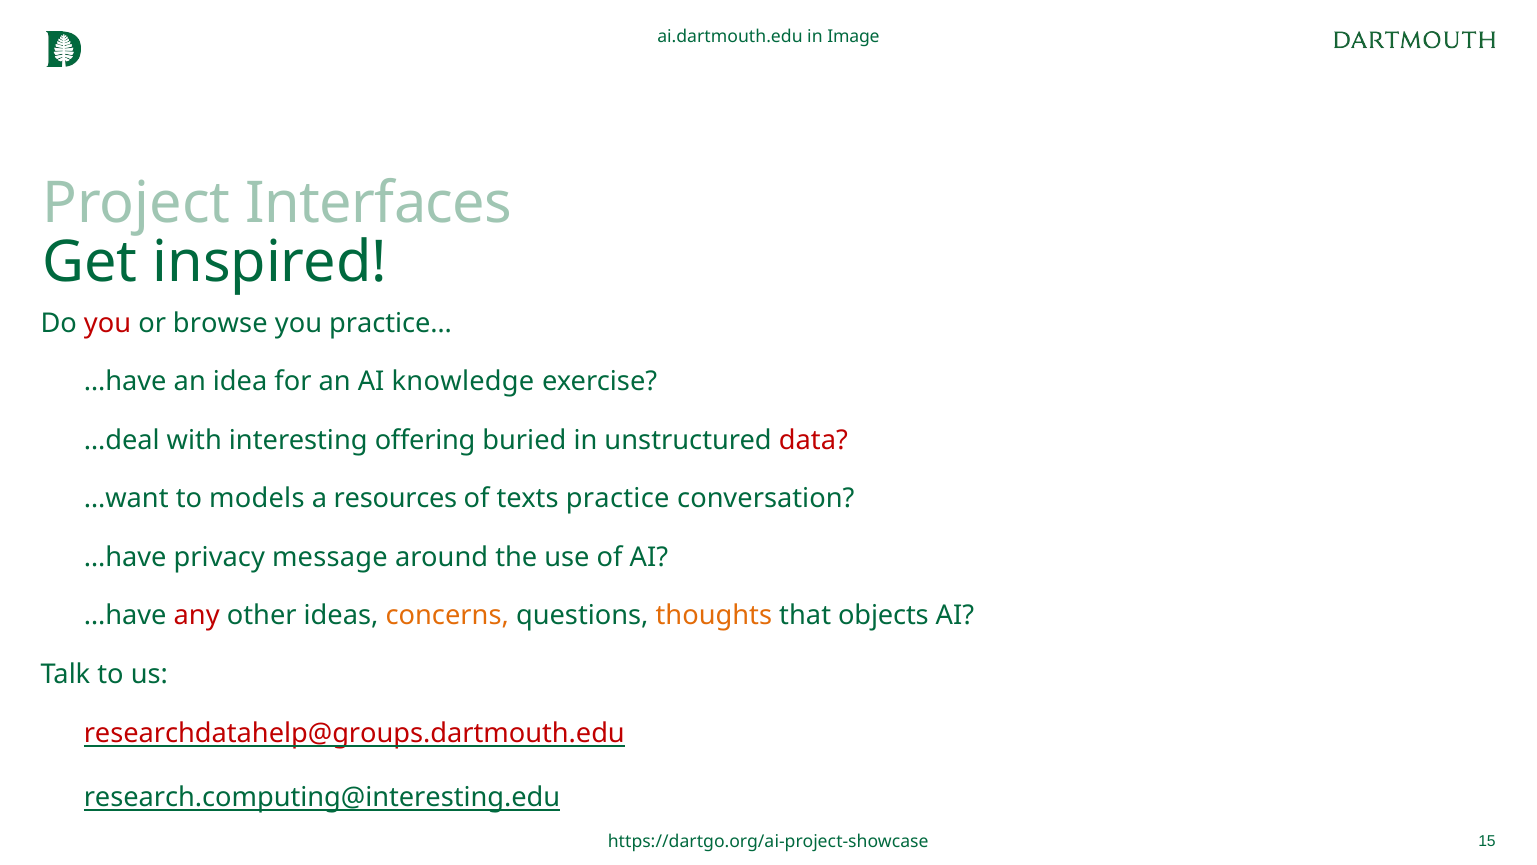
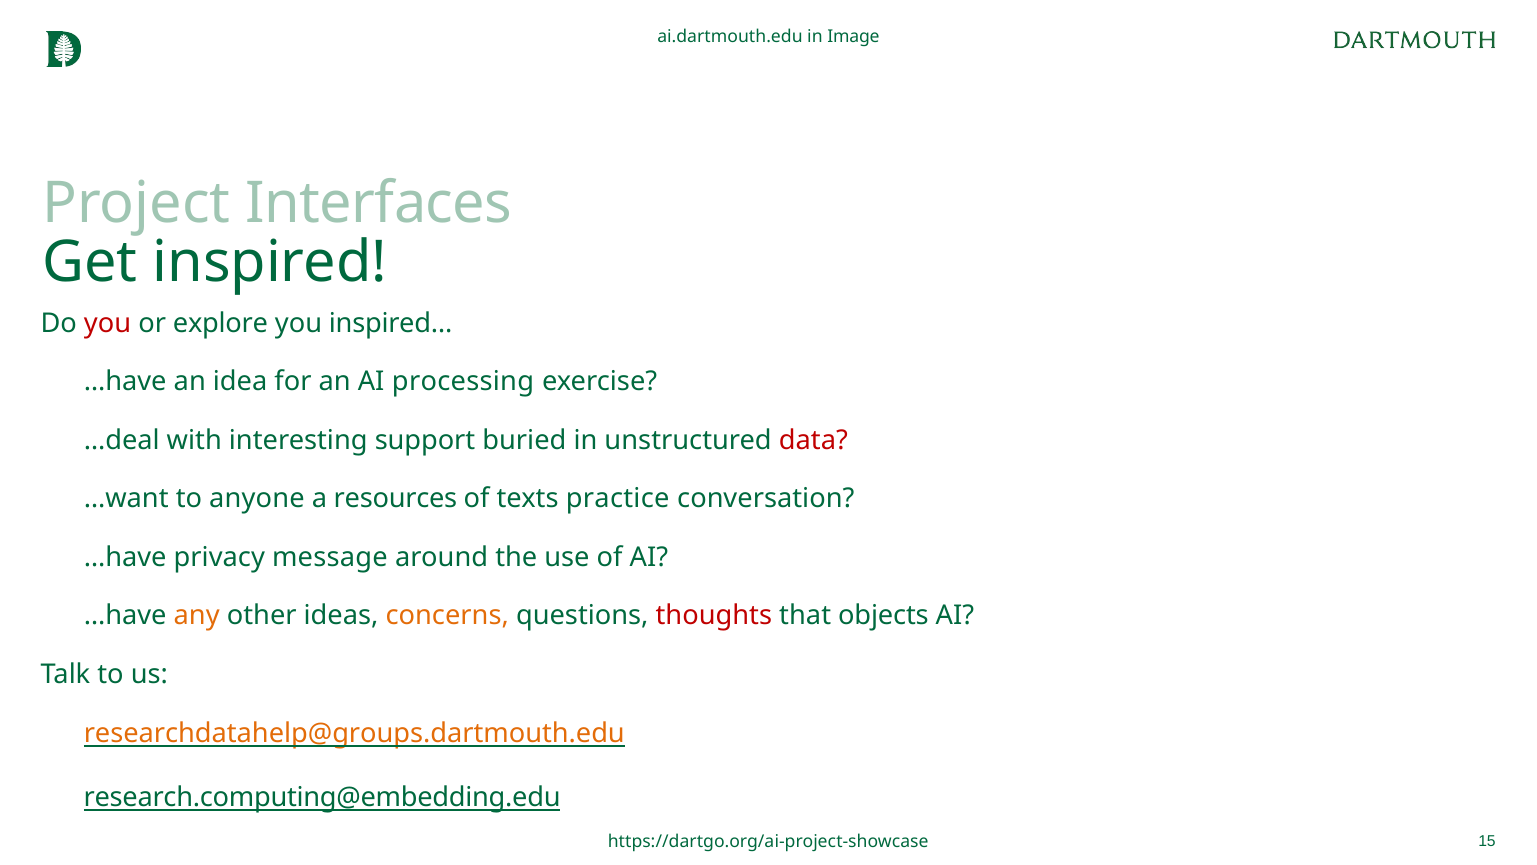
browse: browse -> explore (221, 323)
practice…: practice… -> inspired… (391, 323)
knowledge: knowledge -> processing (463, 381)
offering: offering -> support (425, 440)
models: models -> anyone (257, 498)
any colour: red -> orange (197, 615)
thoughts colour: orange -> red (714, 615)
researchdatahelp@groups.dartmouth.edu colour: red -> orange (354, 733)
research.computing@interesting.edu: research.computing@interesting.edu -> research.computing@embedding.edu (322, 797)
